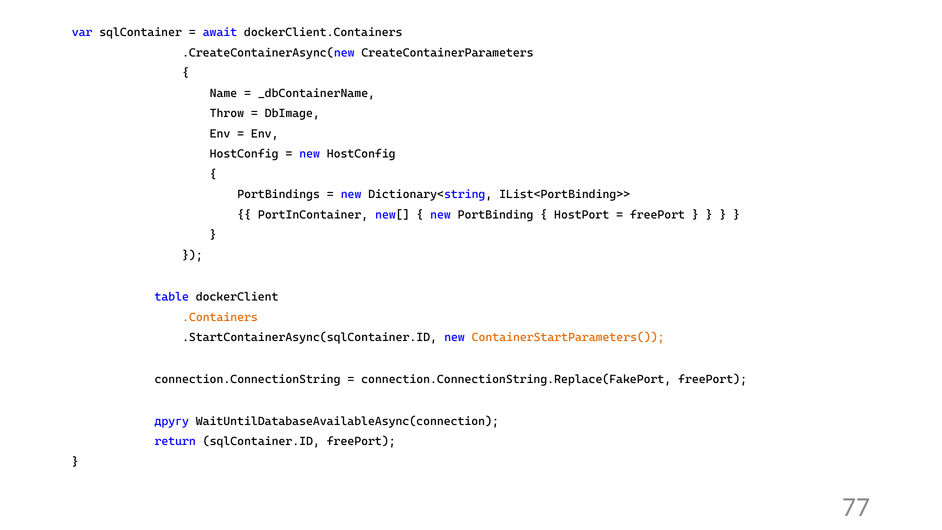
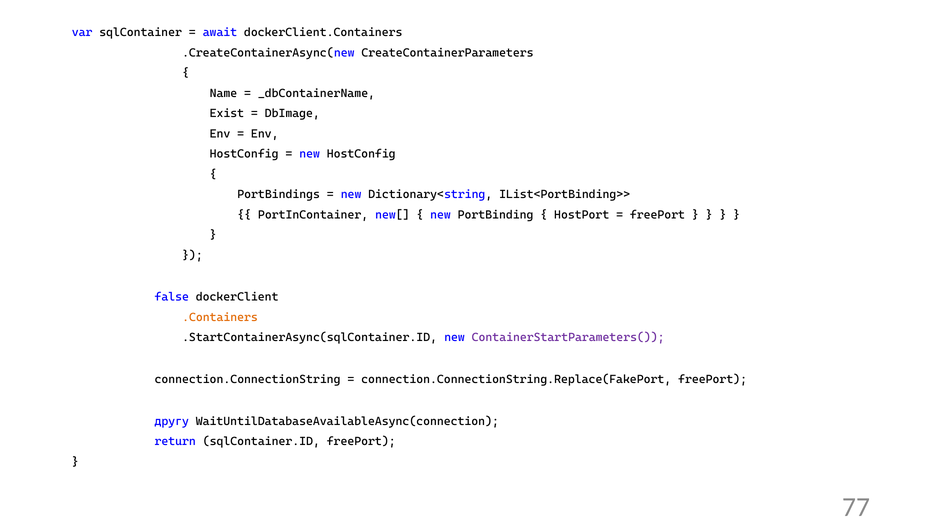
Throw: Throw -> Exist (227, 113)
table: table -> false (172, 297)
ContainerStartParameters( colour: orange -> purple (568, 338)
